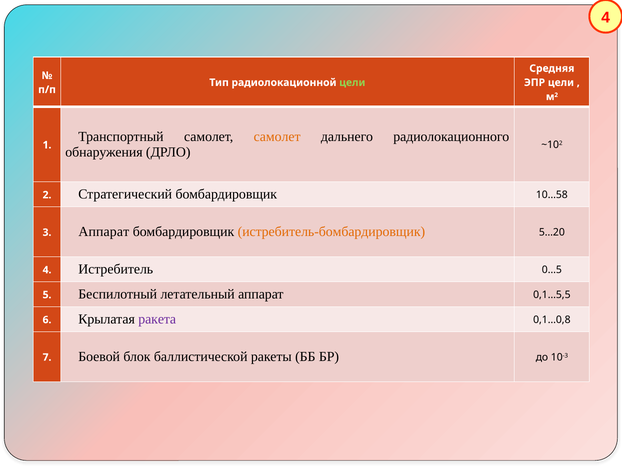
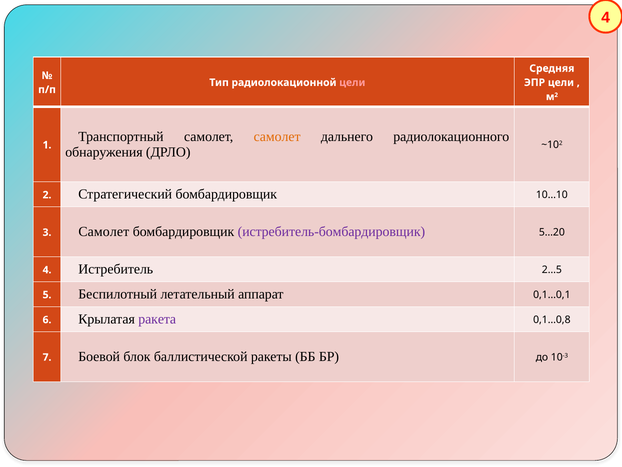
цели colour: light green -> pink (352, 82)
10…58: 10…58 -> 10…10 (552, 195)
3 Аппарат: Аппарат -> Самолет (104, 232)
истребитель-бомбардировщик colour: orange -> purple (331, 232)
0…5: 0…5 -> 2…5 (552, 270)
0,1…5,5: 0,1…5,5 -> 0,1…0,1 (552, 295)
